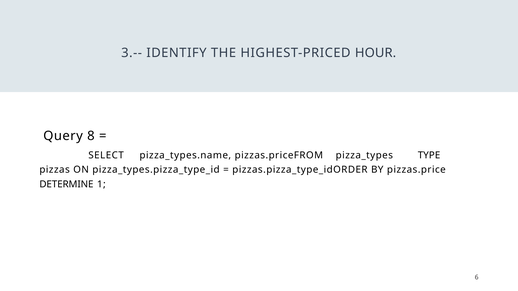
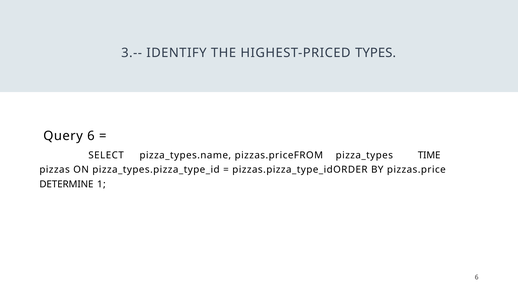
HOUR: HOUR -> TYPES (376, 53)
Query 8: 8 -> 6 (91, 136)
TYPE: TYPE -> TIME (429, 155)
